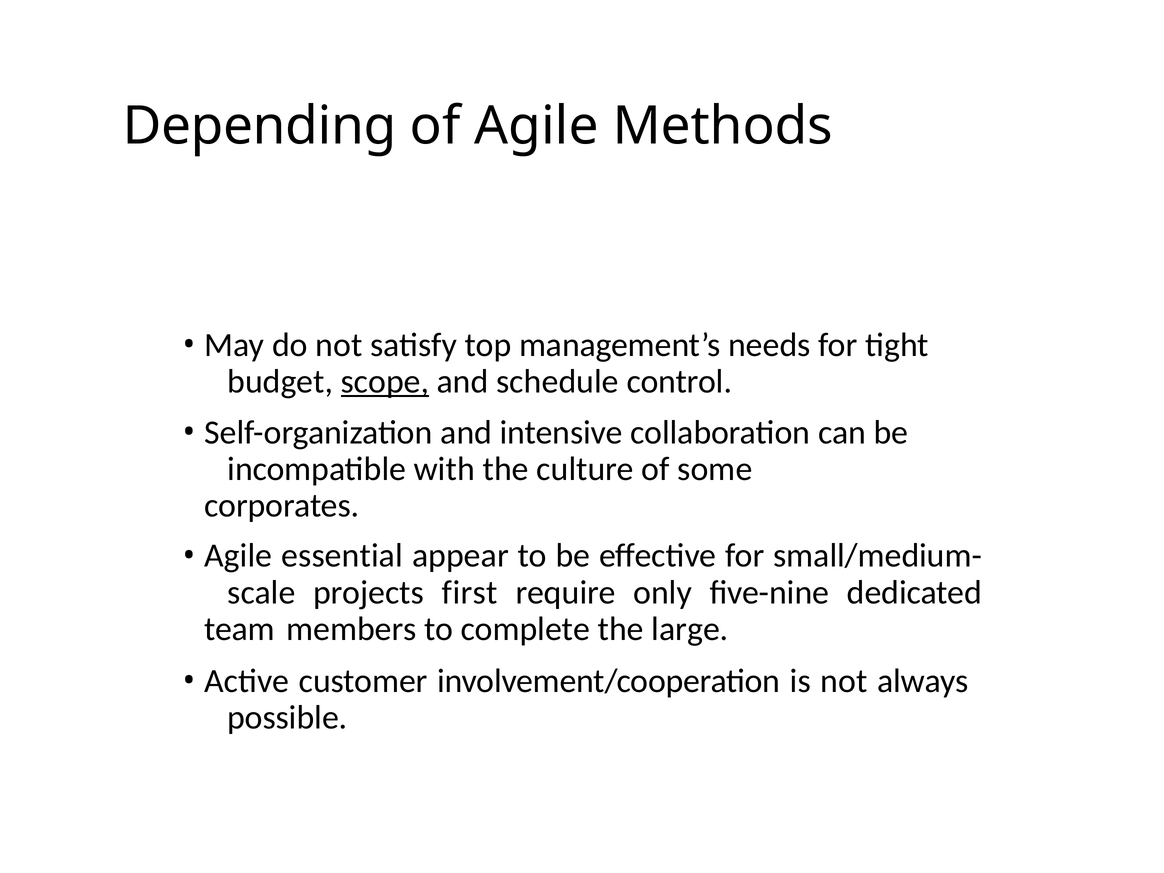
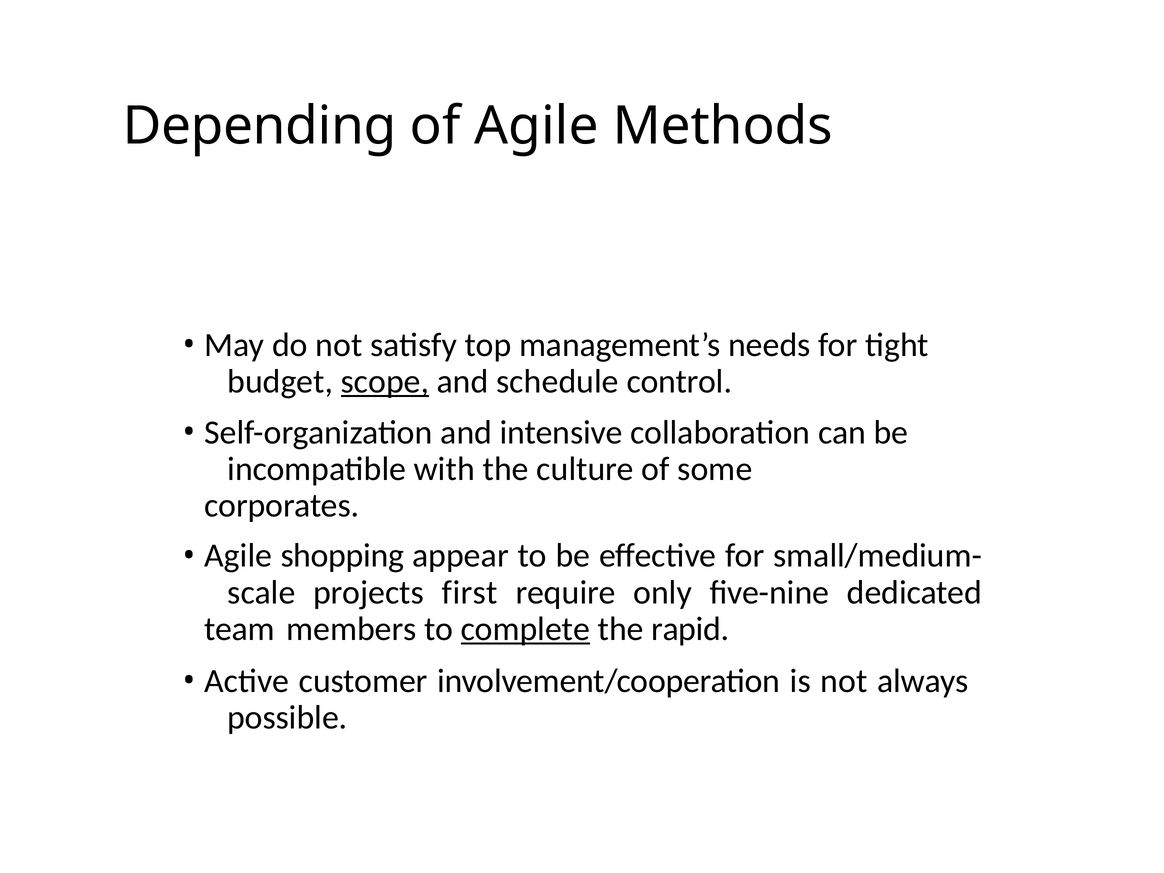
essential: essential -> shopping (342, 556)
complete underline: none -> present (525, 629)
large: large -> rapid (690, 629)
